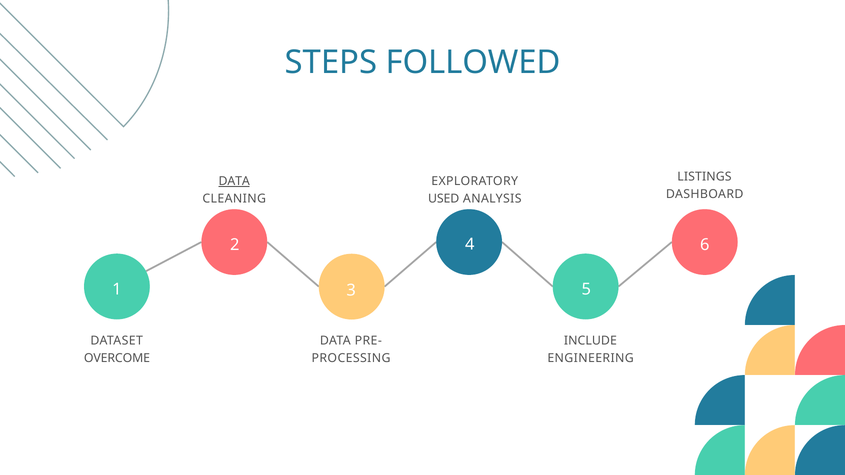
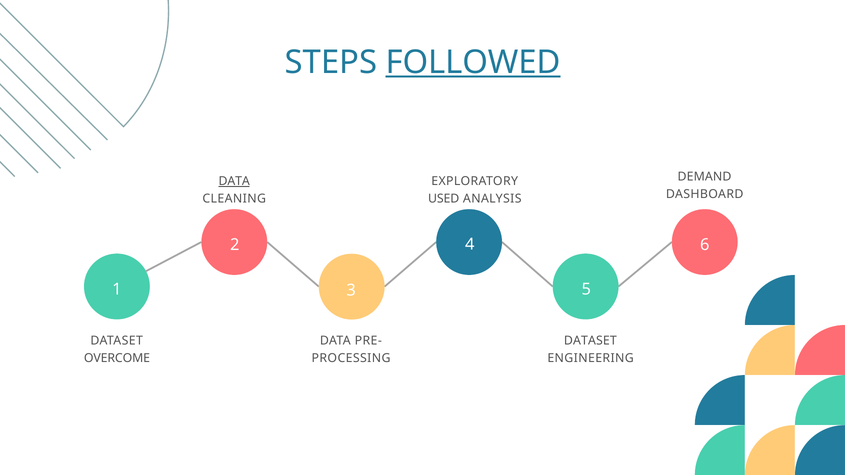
FOLLOWED underline: none -> present (473, 63)
LISTINGS: LISTINGS -> DEMAND (704, 177)
INCLUDE: INCLUDE -> DATASET (590, 341)
